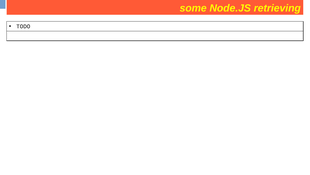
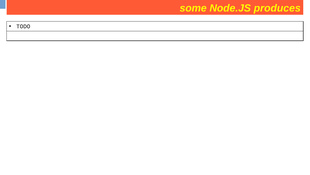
retrieving: retrieving -> produces (277, 8)
